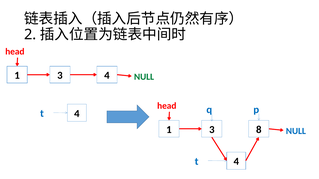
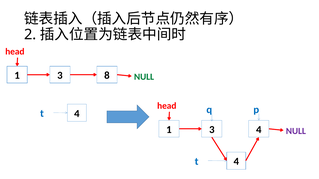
3 4: 4 -> 8 (107, 76)
3 8: 8 -> 4 (259, 130)
NULL colour: blue -> purple (296, 131)
